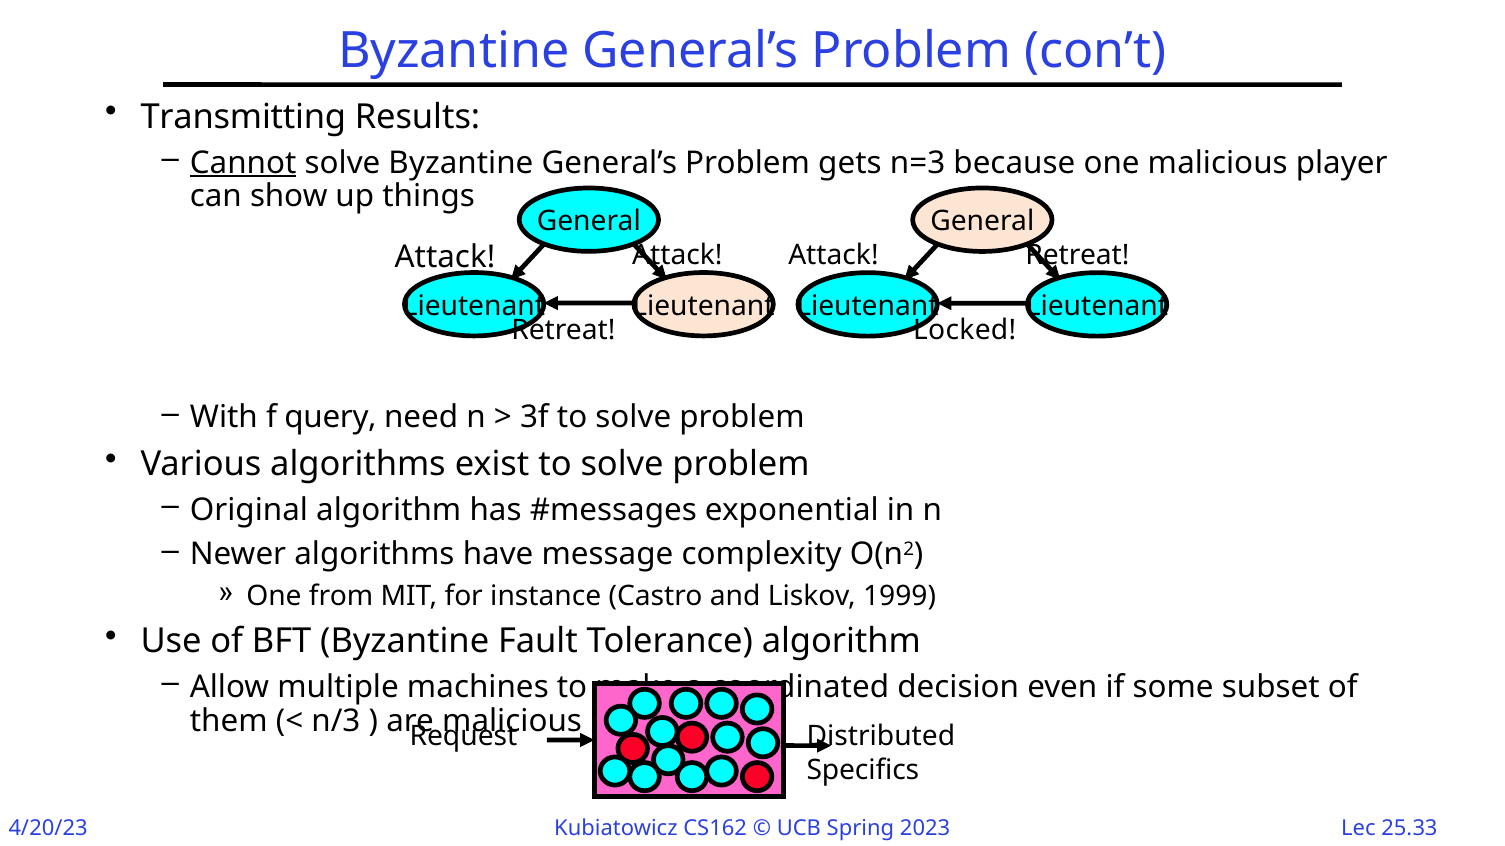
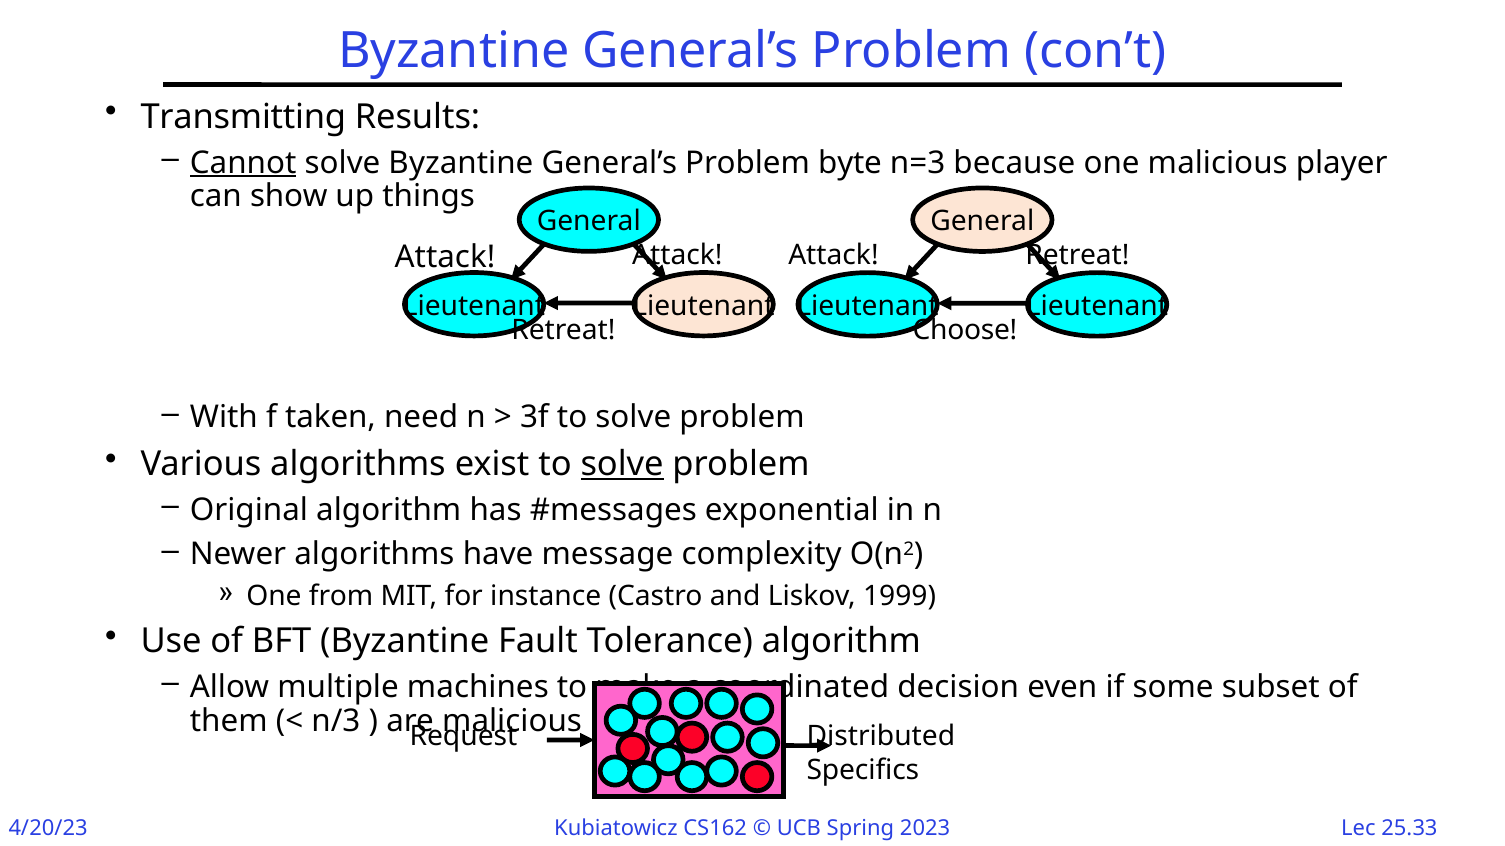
gets: gets -> byte (850, 163)
Locked: Locked -> Choose (965, 331)
query: query -> taken (330, 418)
solve underline: none -> present (622, 465)
